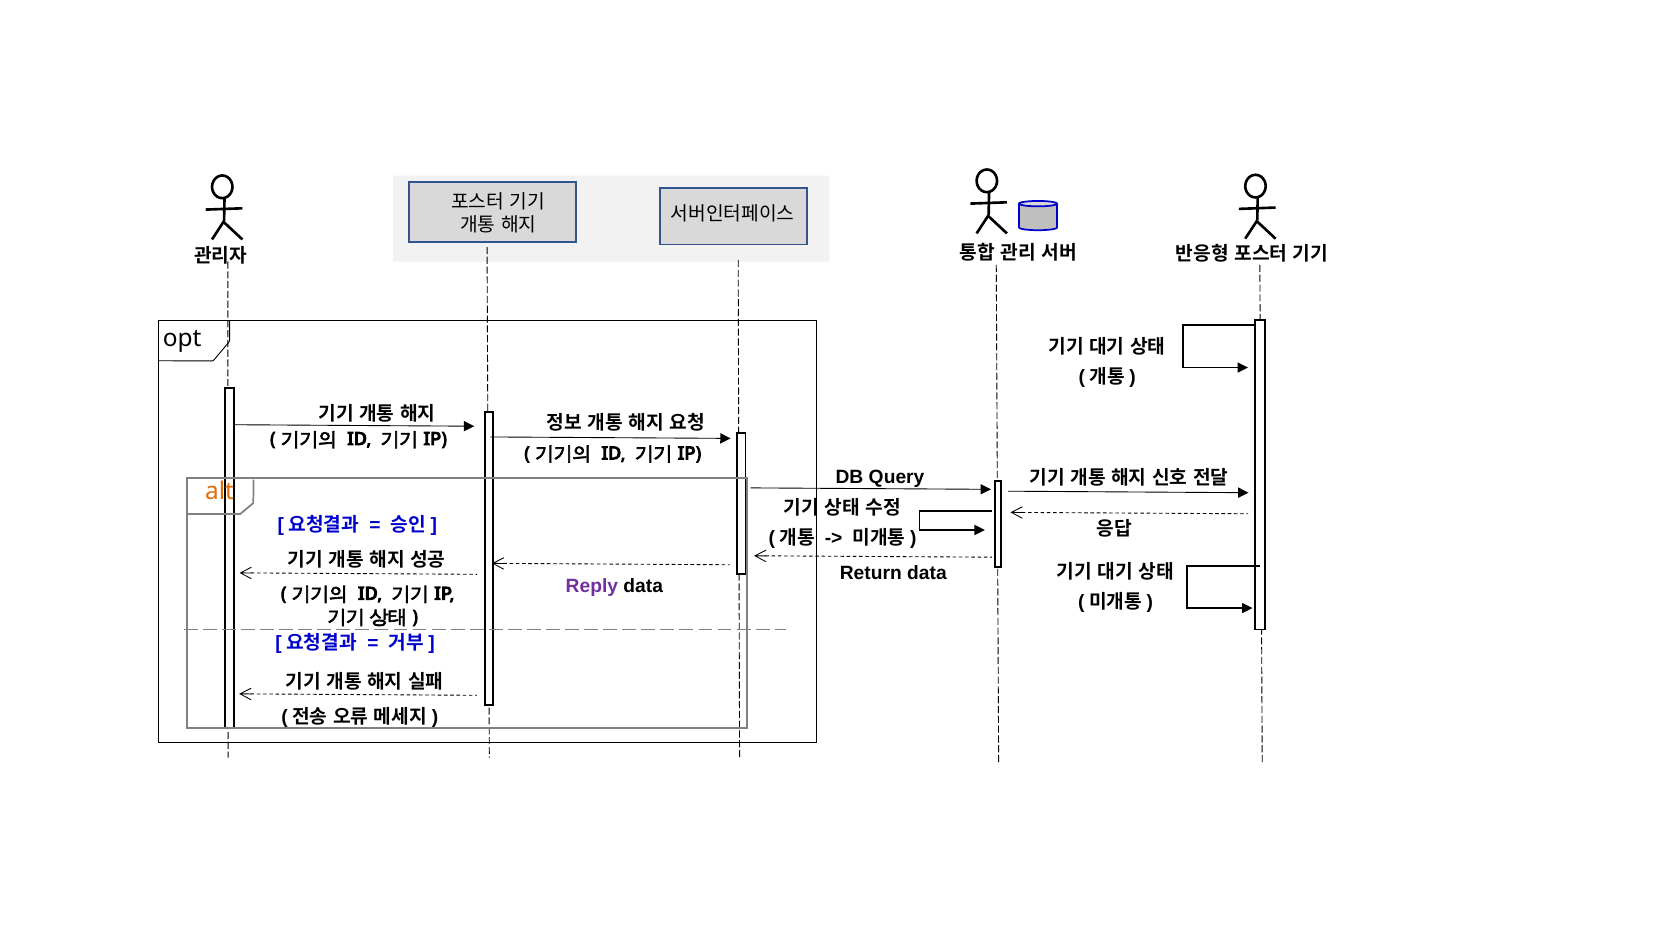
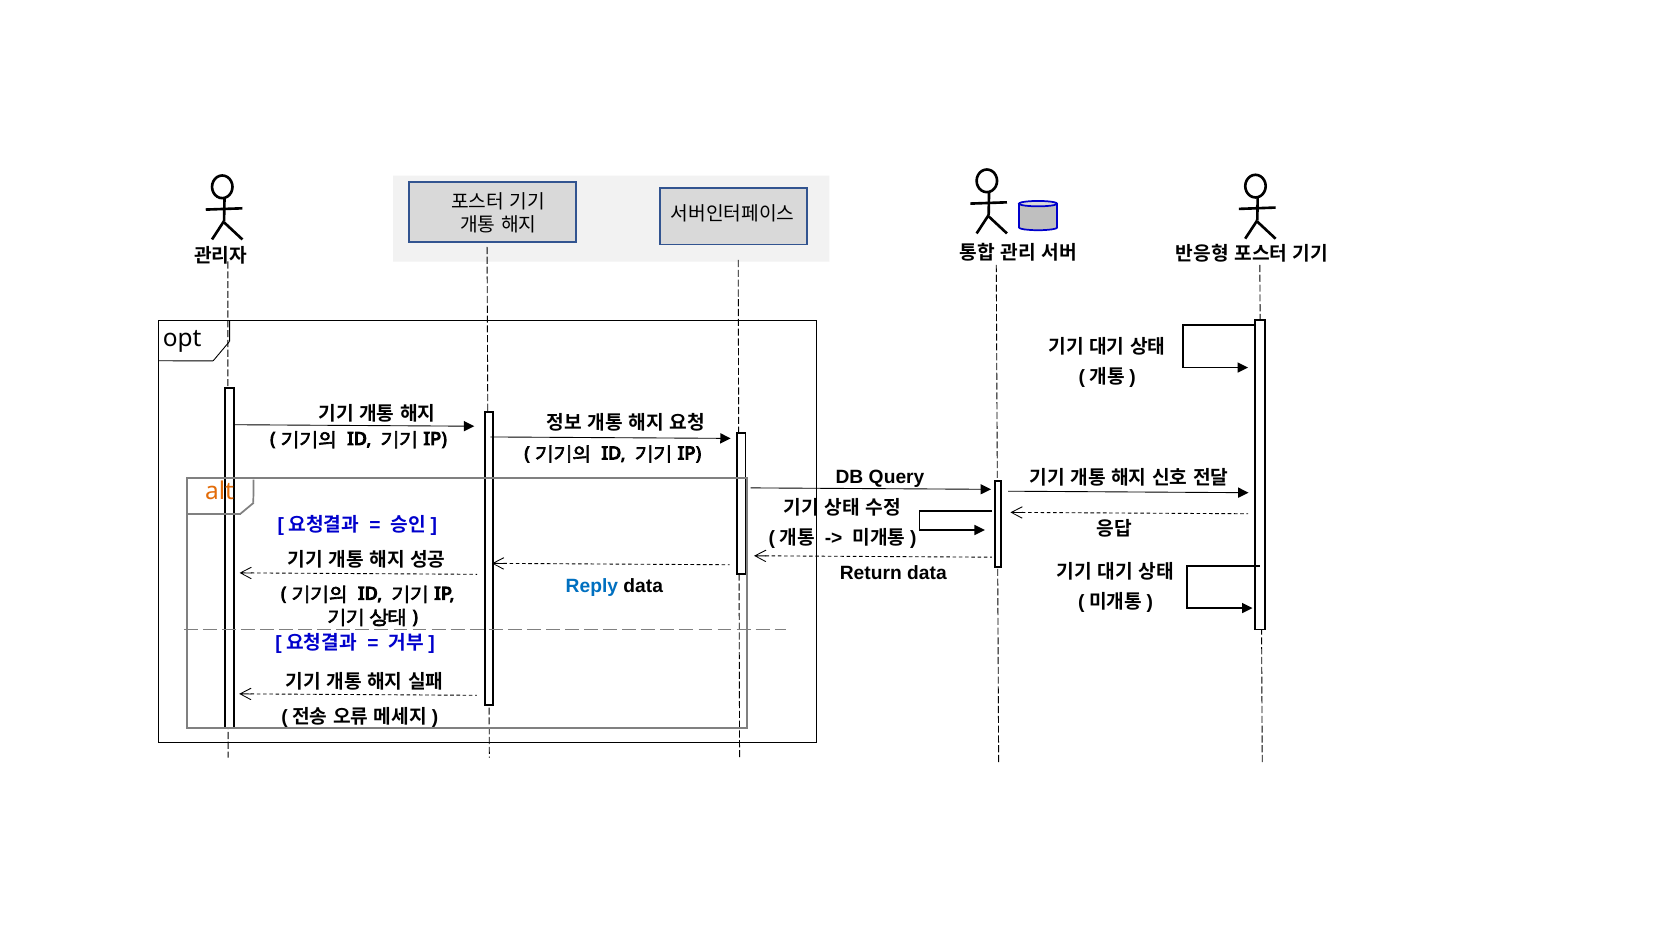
Reply colour: purple -> blue (592, 586)
